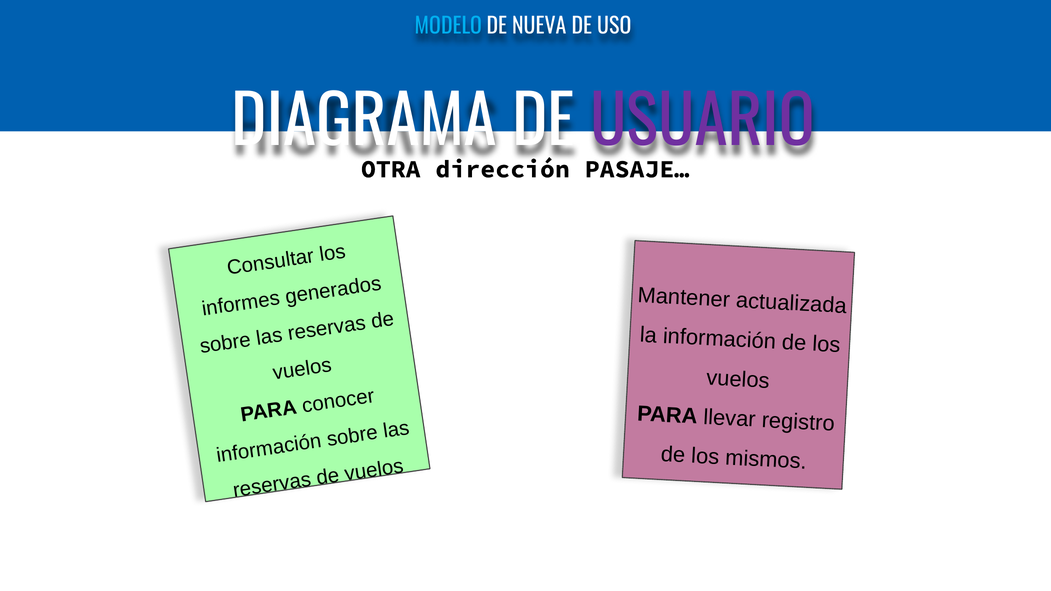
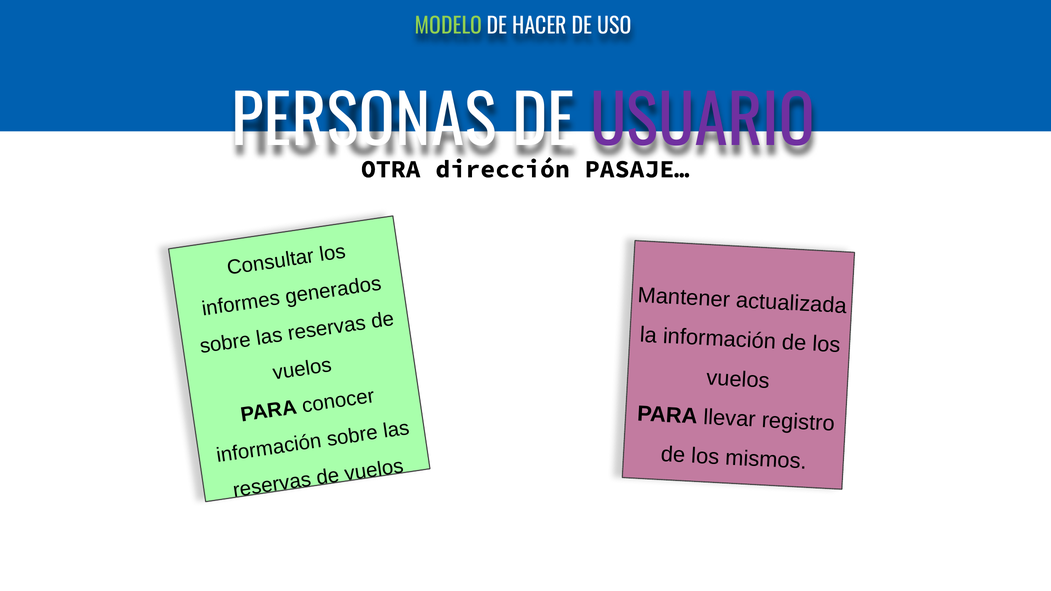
MODELO colour: light blue -> light green (448, 26)
NUEVA: NUEVA -> HACER (540, 26)
DIAGRAMA: DIAGRAMA -> PERSONAS (364, 123)
